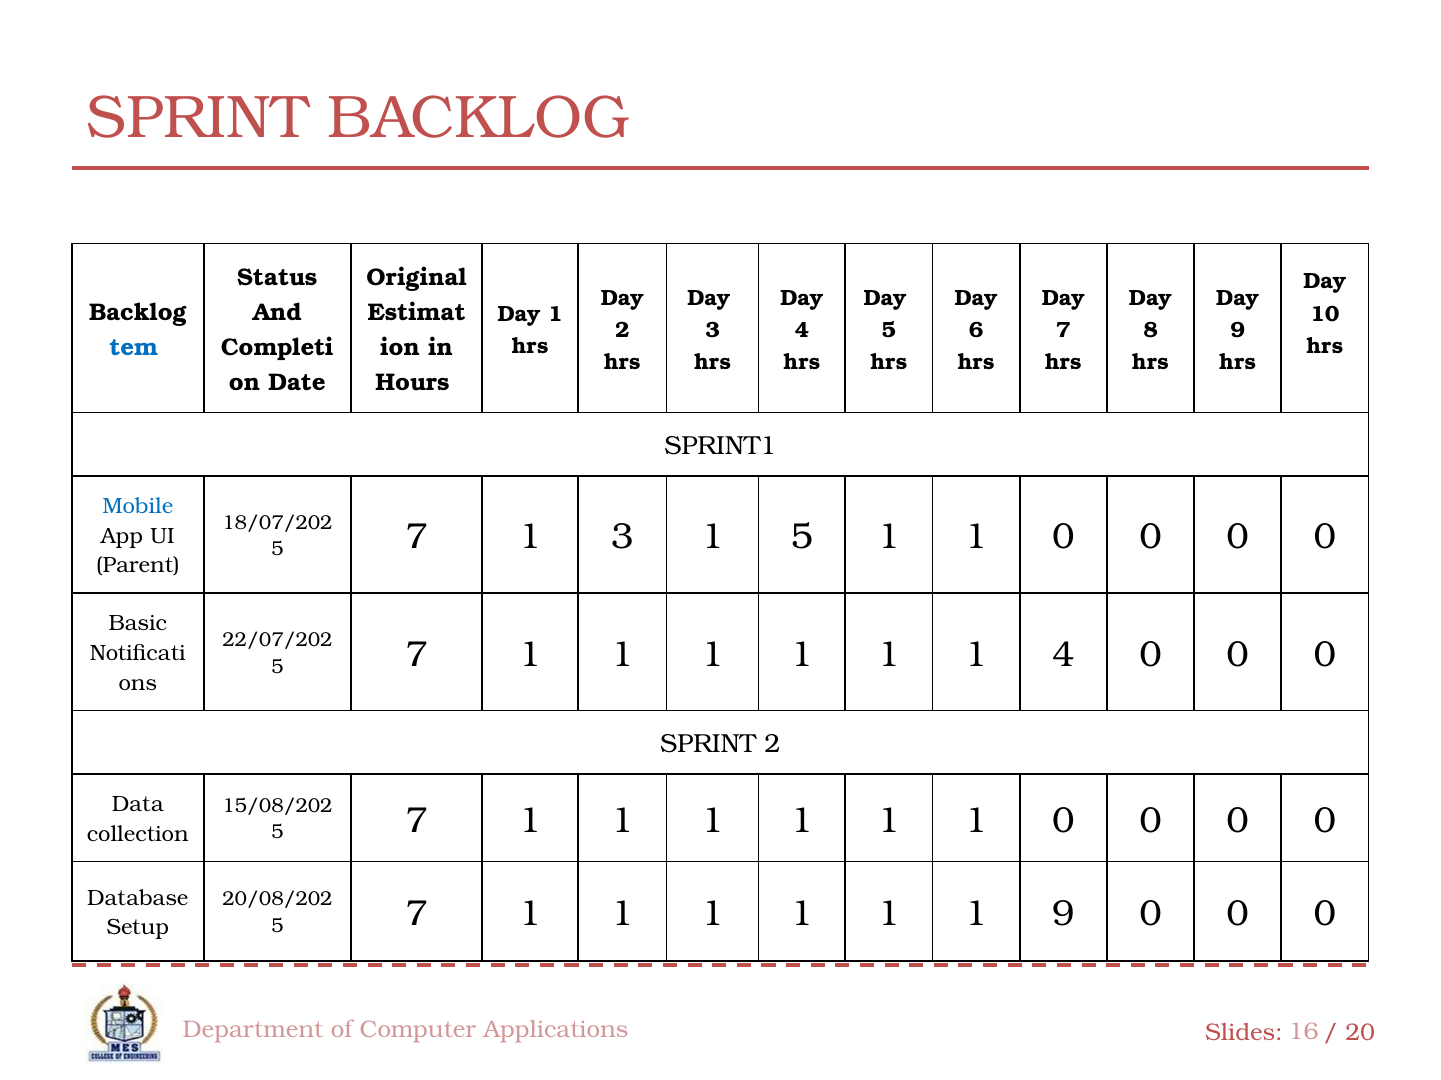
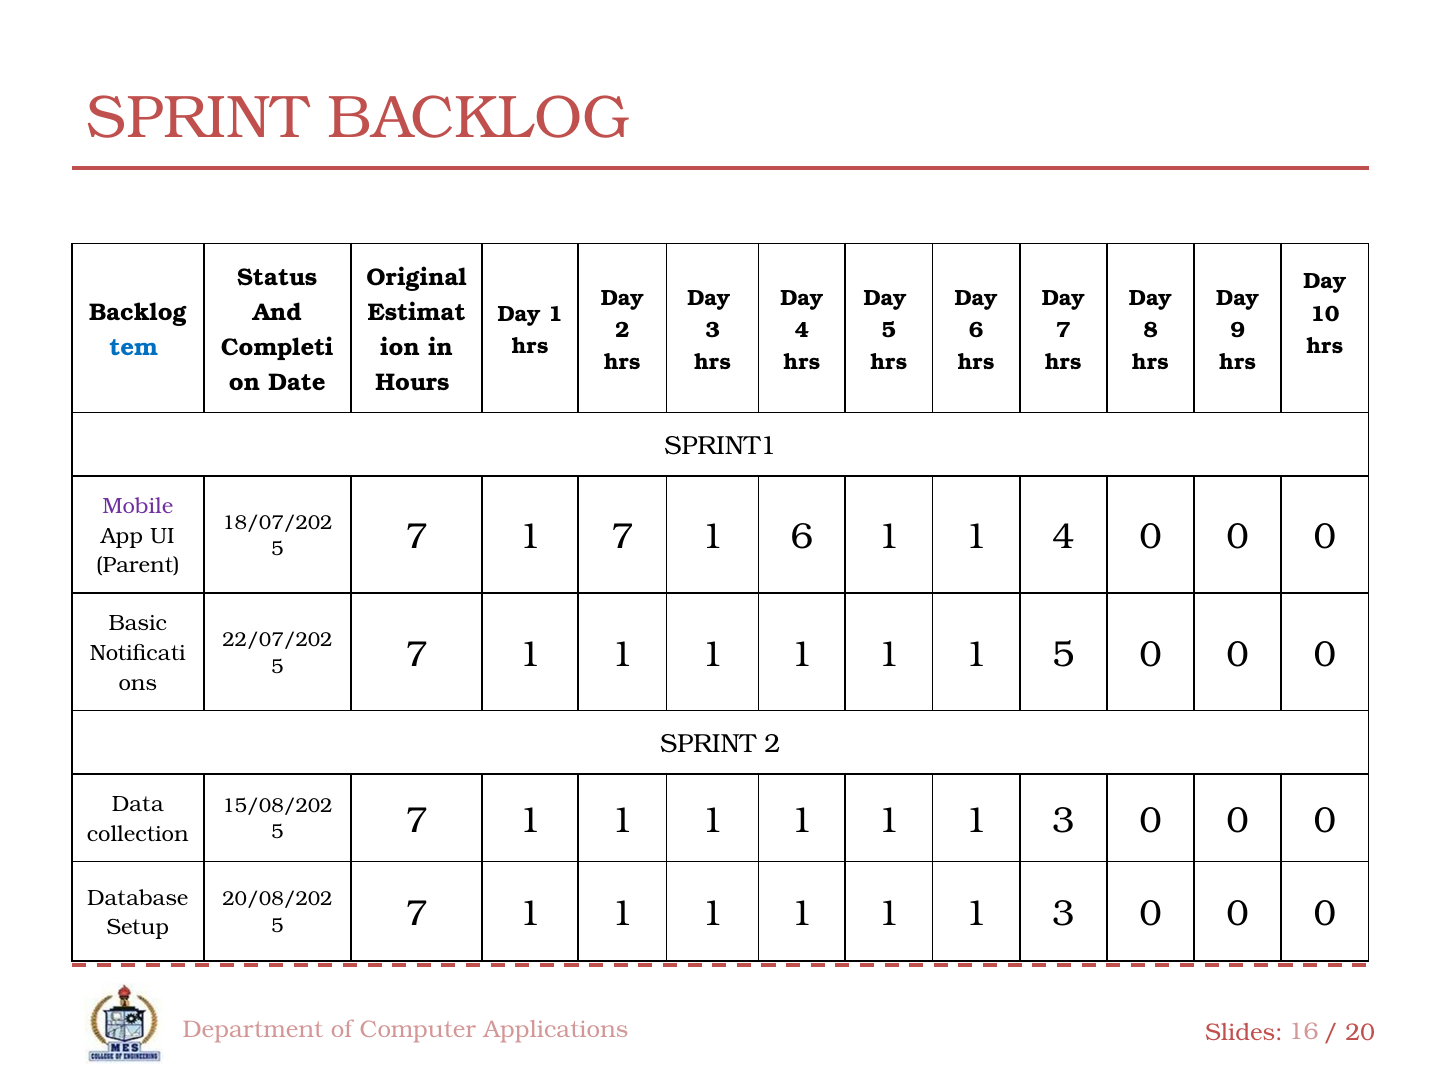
Mobile colour: blue -> purple (138, 507)
1 3: 3 -> 7 (622, 537)
1 5: 5 -> 6 (802, 537)
0: 0 -> 4 (1063, 537)
1 4: 4 -> 5 (1063, 655)
0: 0 -> 3 (1063, 821)
9: 9 -> 3 (1063, 914)
